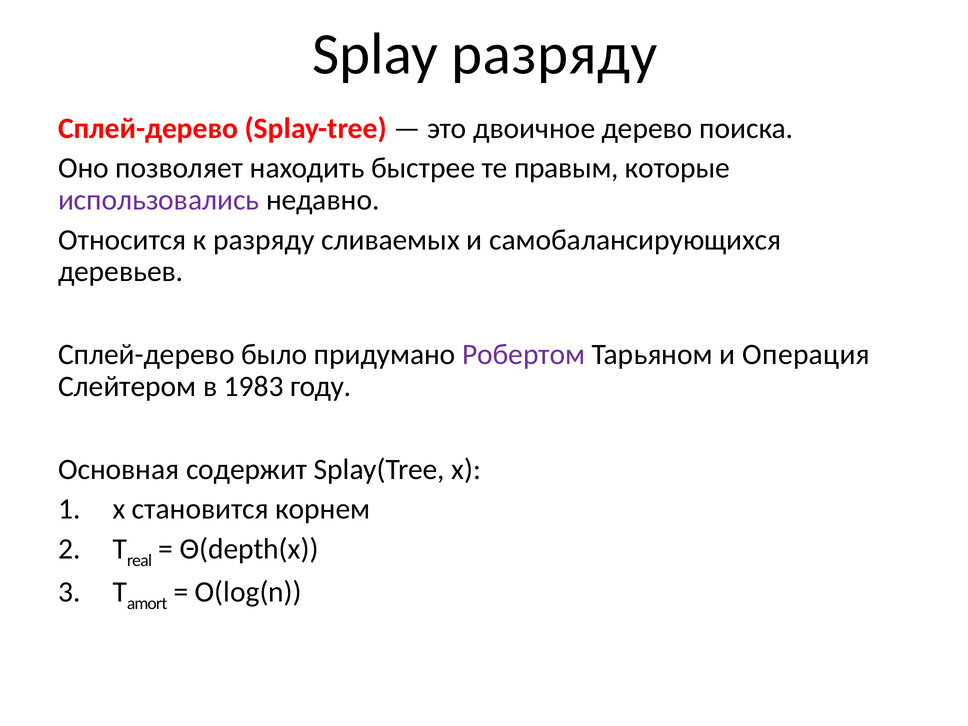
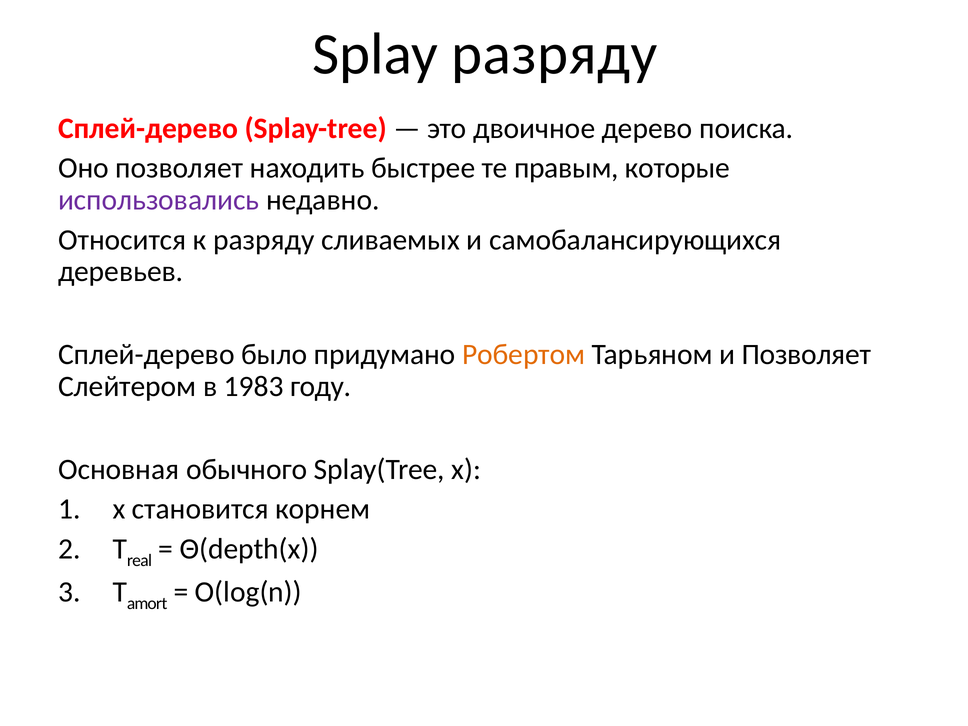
Робертом colour: purple -> orange (524, 355)
и Операция: Операция -> Позволяет (806, 355)
содержит: содержит -> обычного (247, 469)
